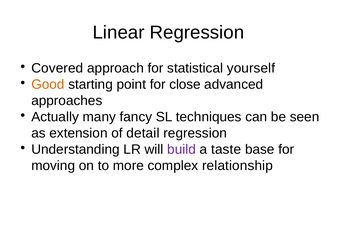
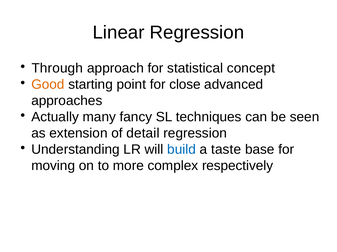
Covered: Covered -> Through (57, 68)
yourself: yourself -> concept (251, 68)
build colour: purple -> blue (182, 150)
relationship: relationship -> respectively (238, 166)
